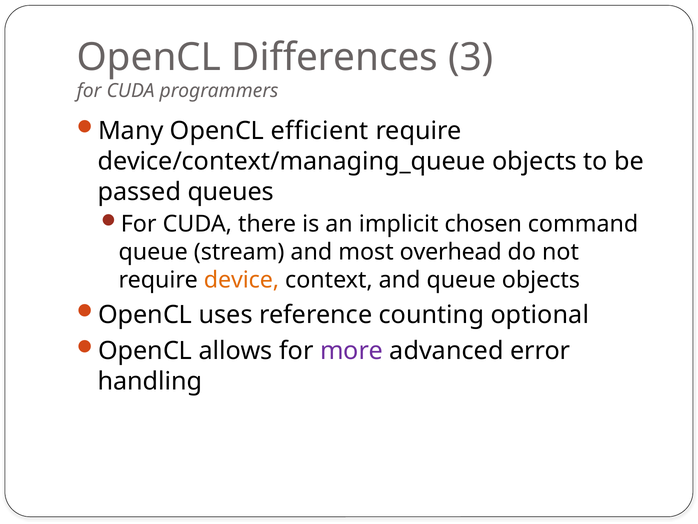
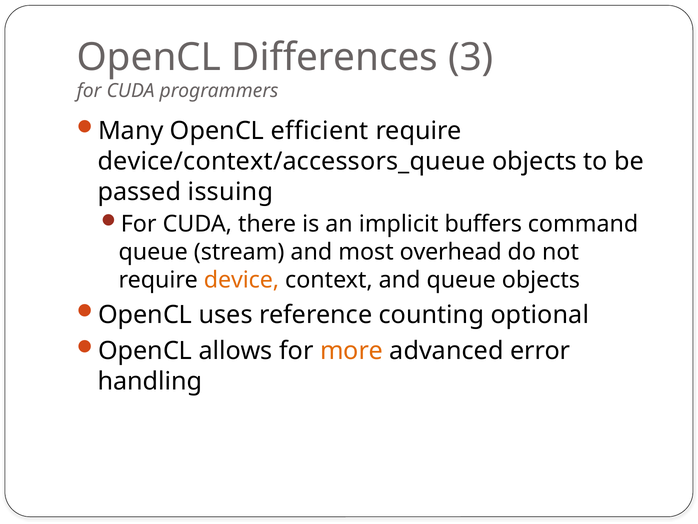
device/context/managing_queue: device/context/managing_queue -> device/context/accessors_queue (291, 161)
queues: queues -> issuing (231, 192)
chosen: chosen -> buffers (483, 224)
more colour: purple -> orange (352, 351)
